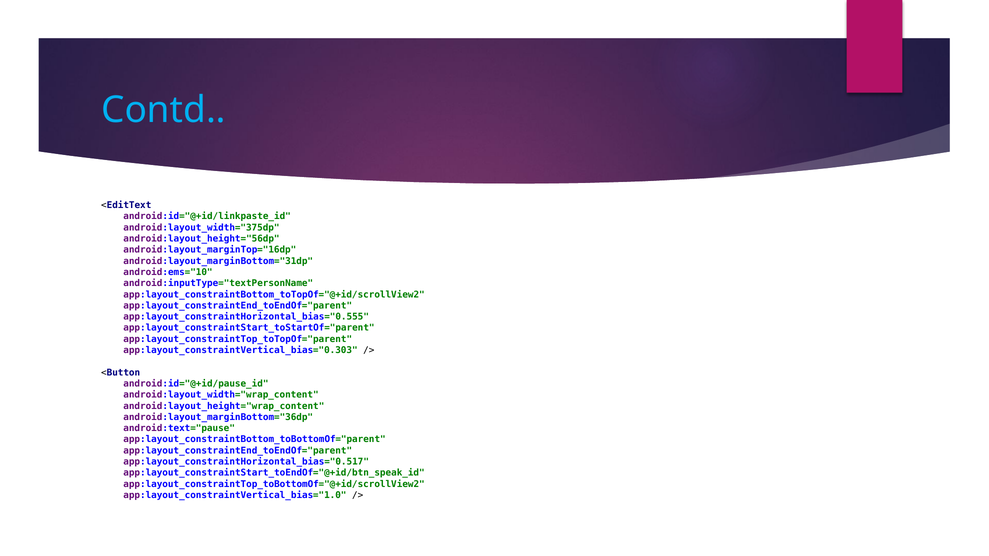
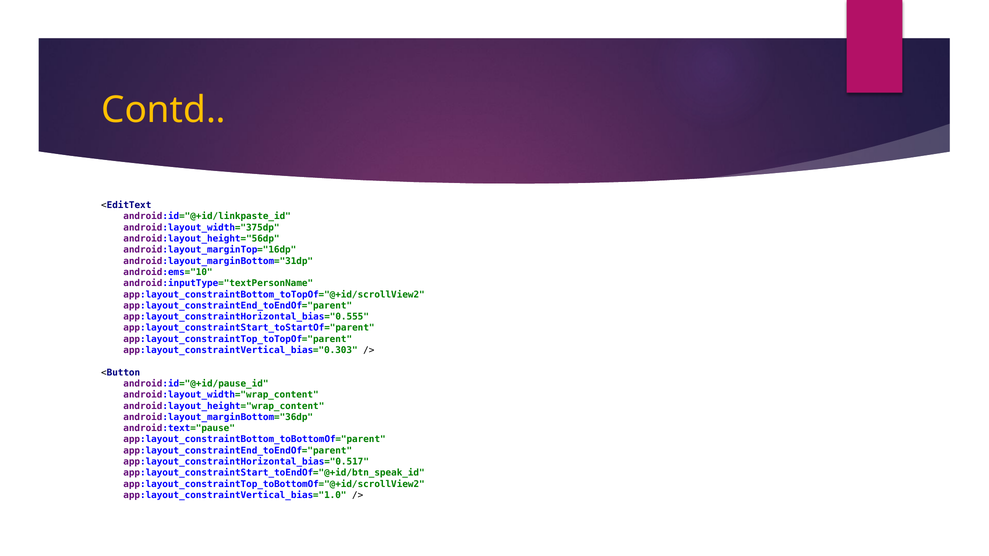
Contd colour: light blue -> yellow (163, 110)
